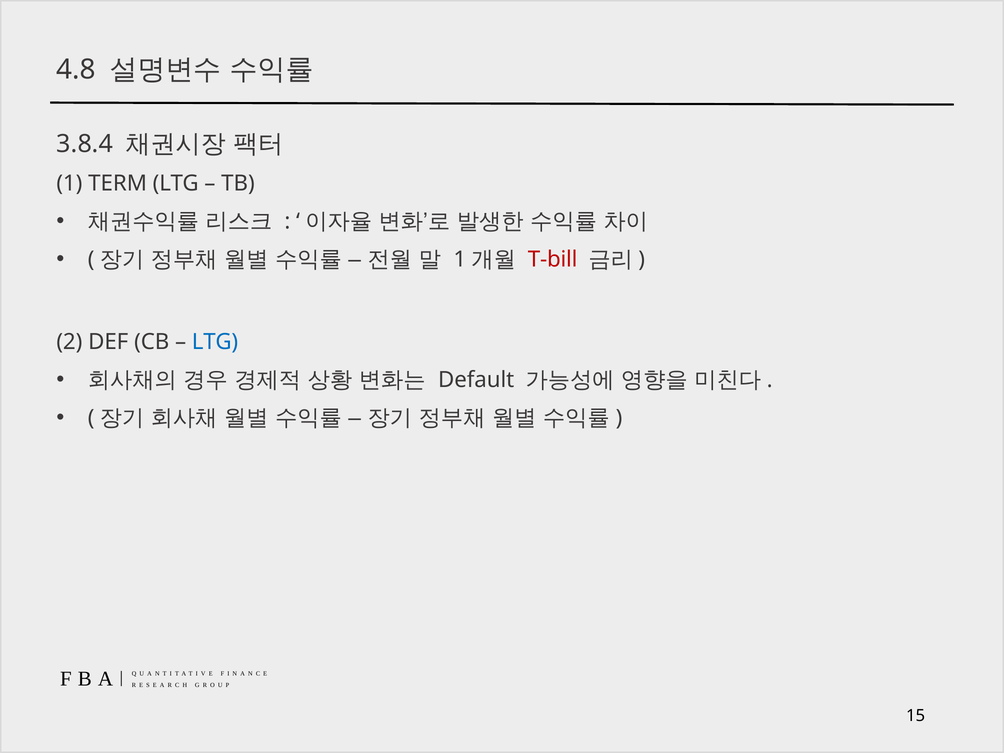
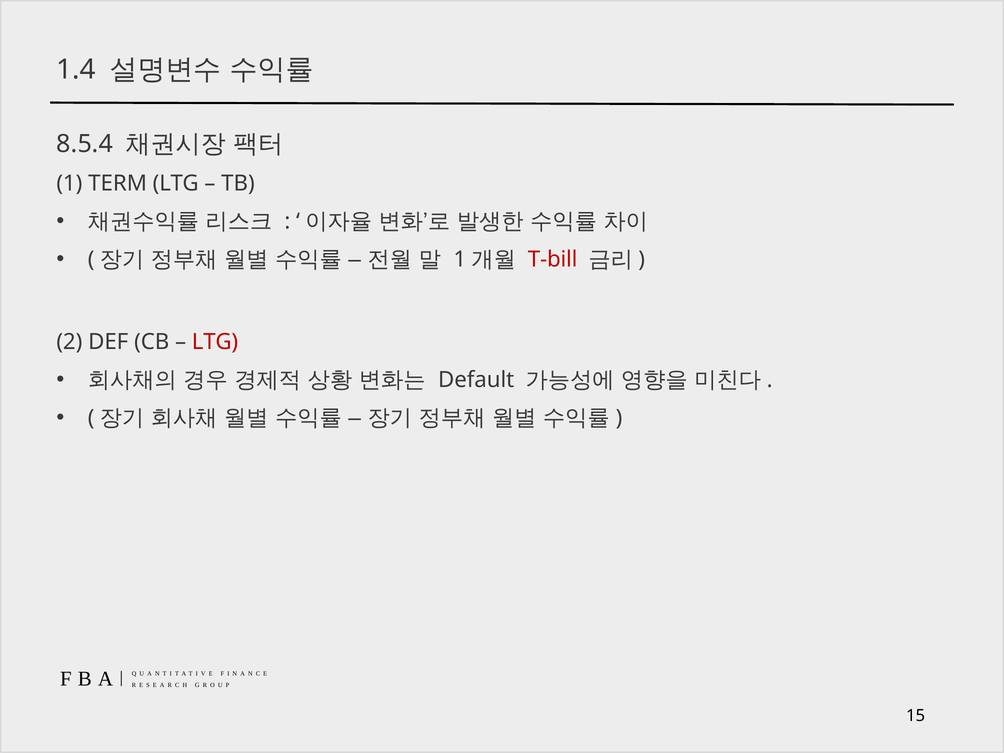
4.8: 4.8 -> 1.4 (76, 69)
3.8.4: 3.8.4 -> 8.5.4 (85, 144)
LTG colour: blue -> red (215, 342)
